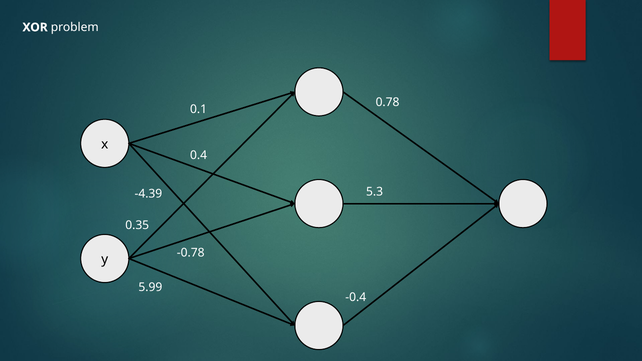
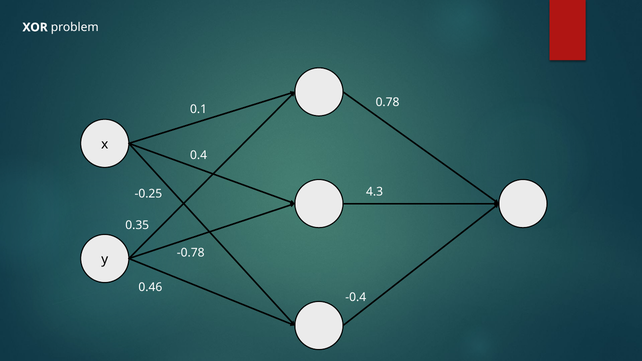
5.3: 5.3 -> 4.3 (375, 192)
-4.39: -4.39 -> -0.25 (148, 194)
5.99: 5.99 -> 0.46 (150, 288)
